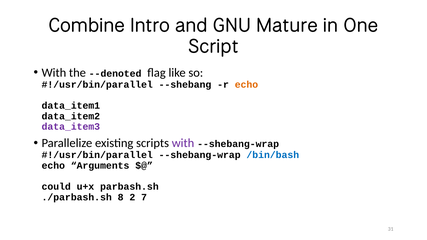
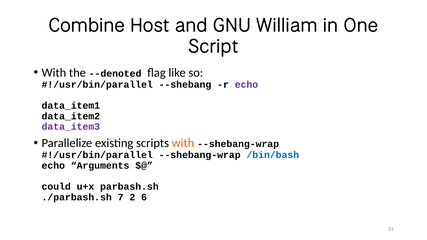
Intro: Intro -> Host (150, 25)
Mature: Mature -> William (287, 25)
echo colour: orange -> purple (246, 85)
with colour: purple -> orange (183, 143)
8: 8 -> 7 (121, 197)
7: 7 -> 6 (144, 197)
